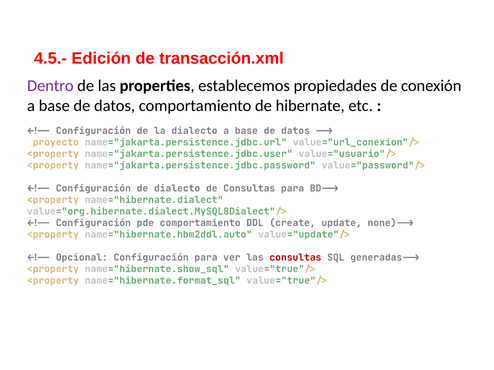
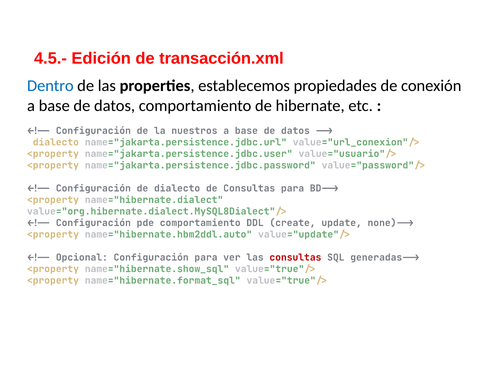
Dentro colour: purple -> blue (50, 86)
la dialecto: dialecto -> nuestros (194, 131)
<proyecto: <proyecto -> <dialecto (53, 142)
